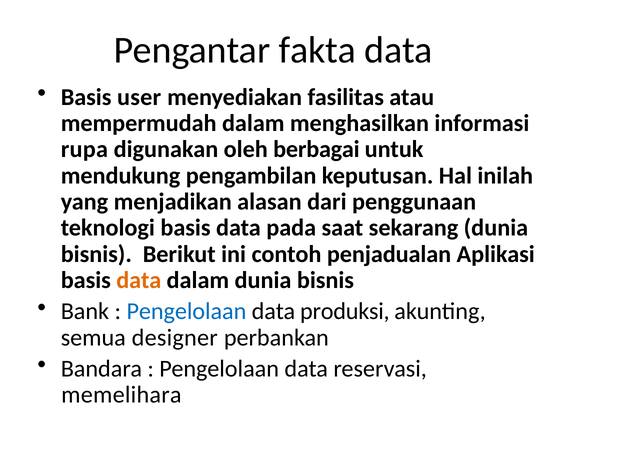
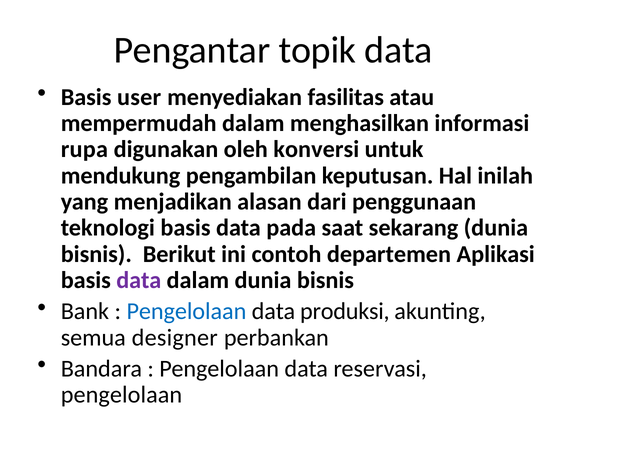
fakta: fakta -> topik (318, 50)
berbagai: berbagai -> konversi (316, 150)
penjadualan: penjadualan -> departemen (389, 254)
data colour: orange -> purple (139, 280)
memelihara: memelihara -> pengelolaan (121, 395)
